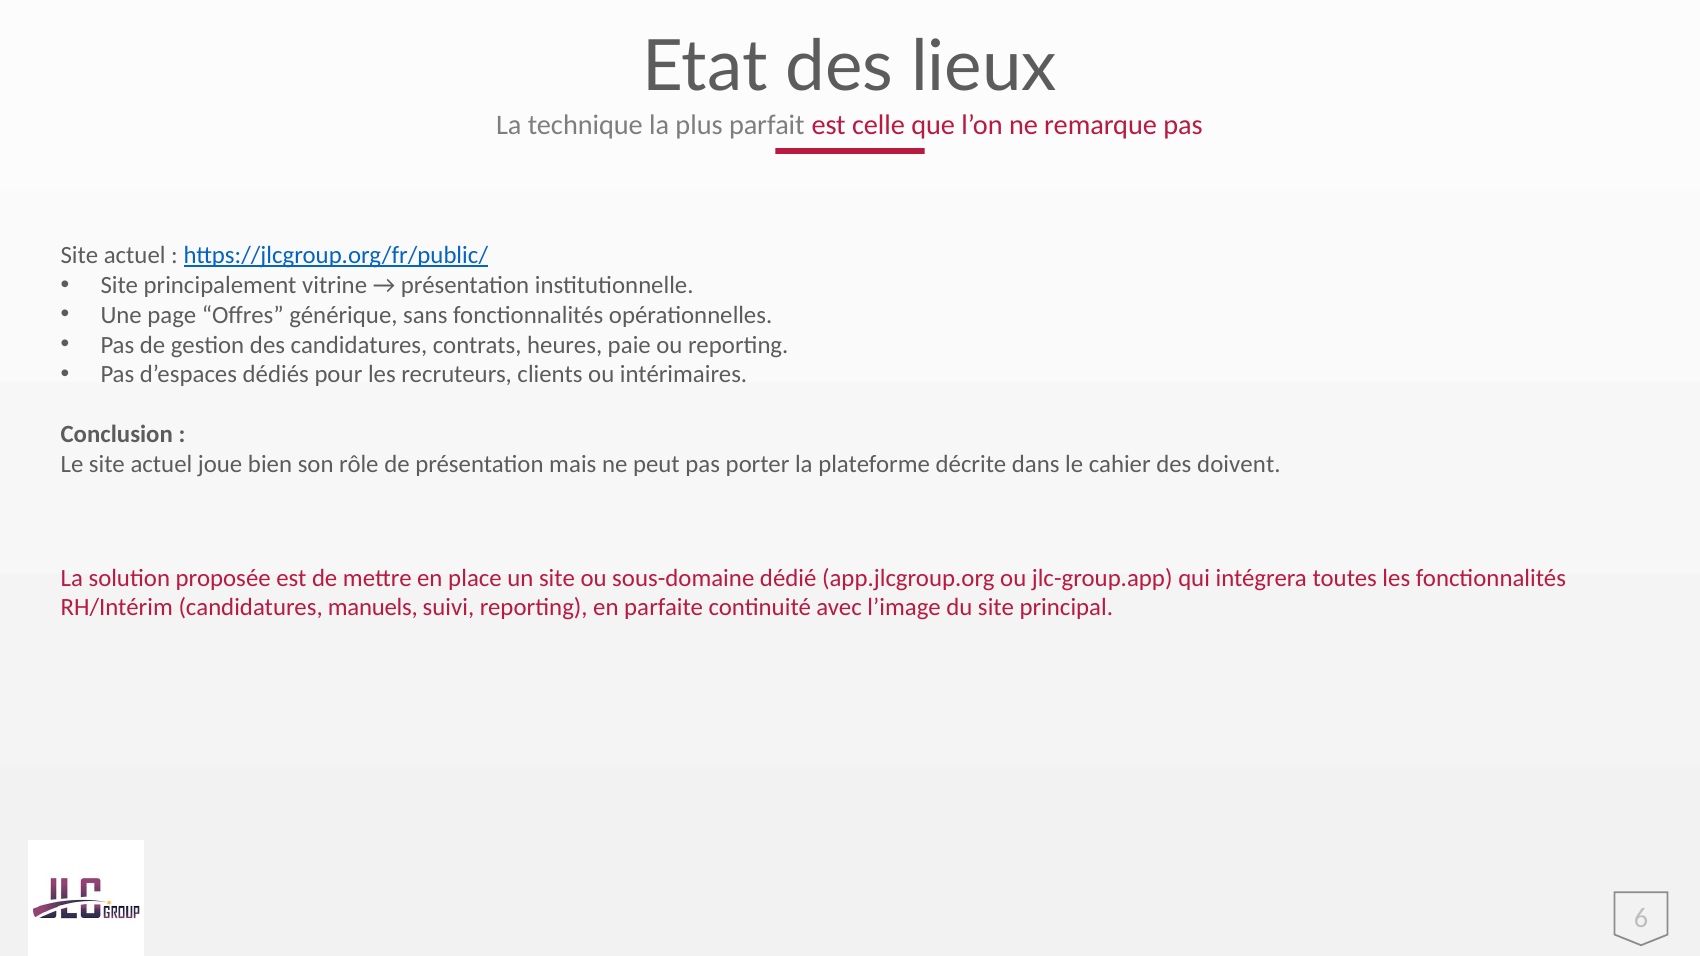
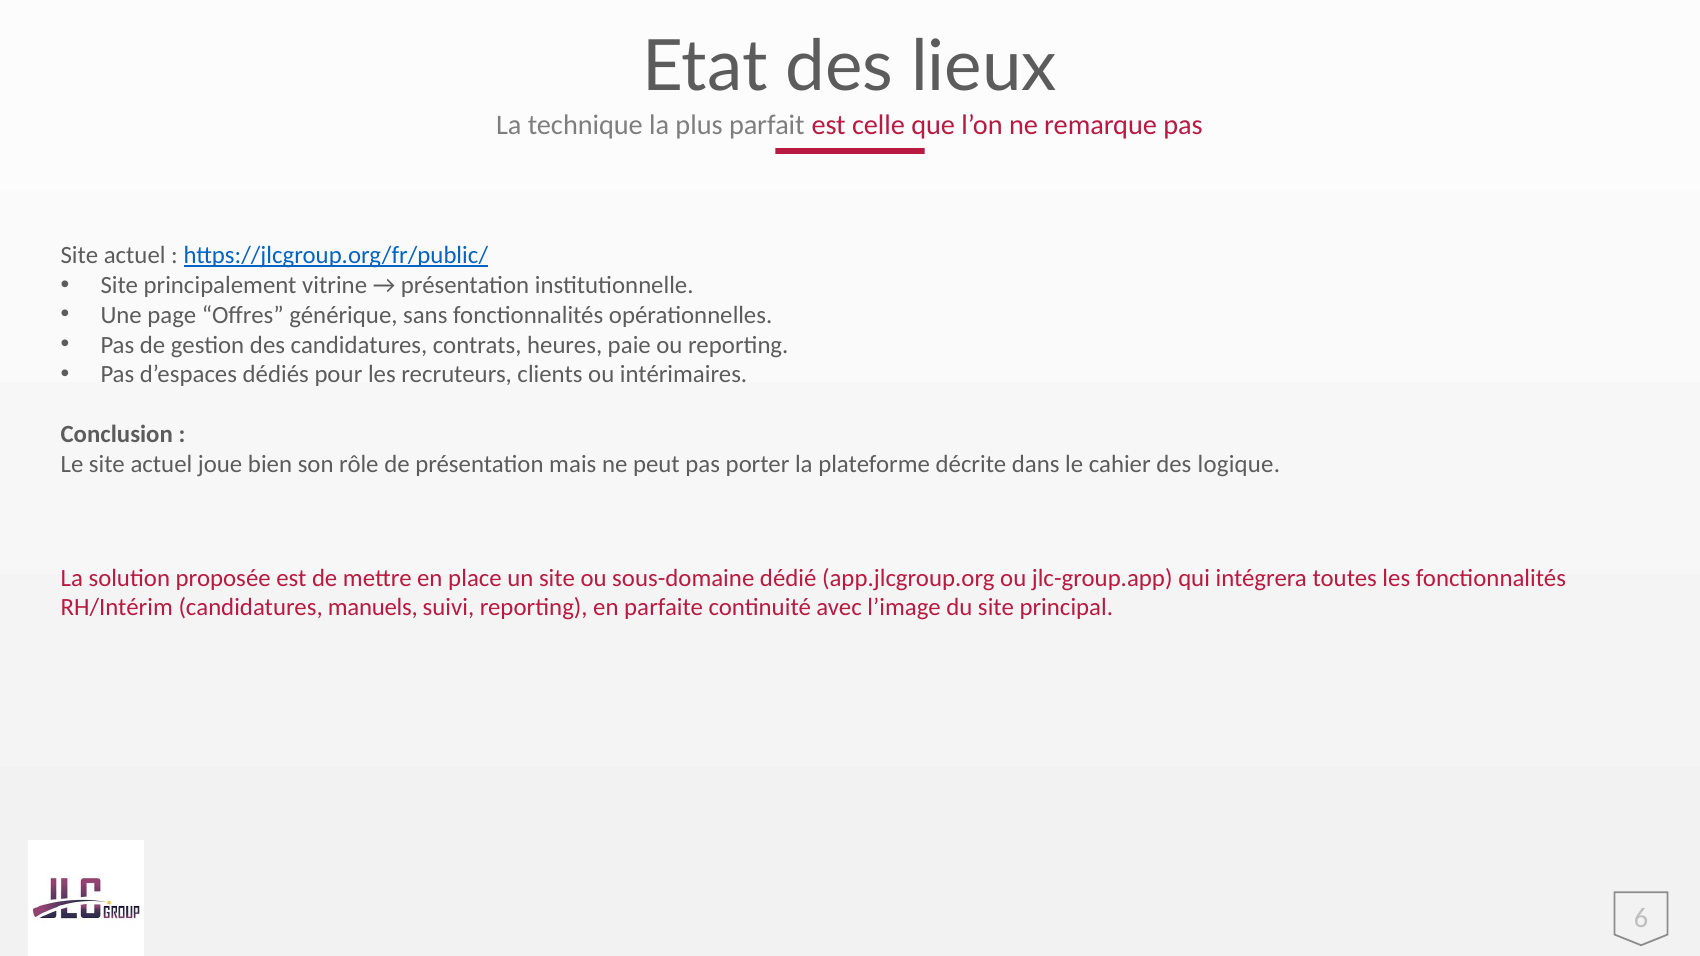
doivent: doivent -> logique (1239, 464)
